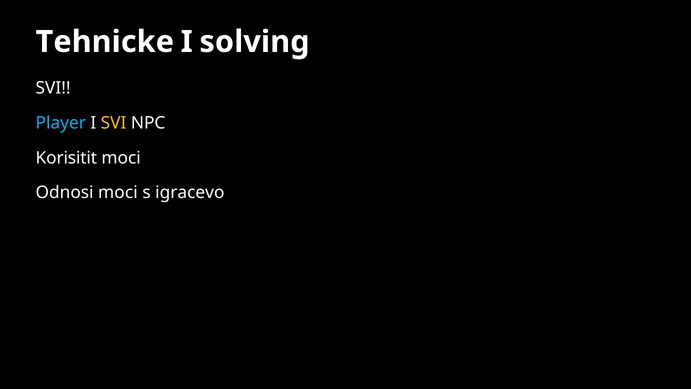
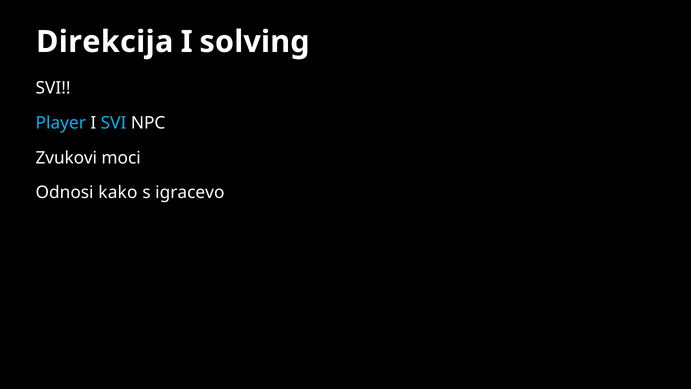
Tehnicke: Tehnicke -> Direkcija (105, 42)
SVI colour: yellow -> light blue (114, 123)
Korisitit: Korisitit -> Zvukovi (66, 158)
Odnosi moci: moci -> kako (118, 193)
